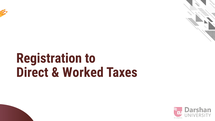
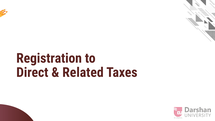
Worked: Worked -> Related (83, 72)
